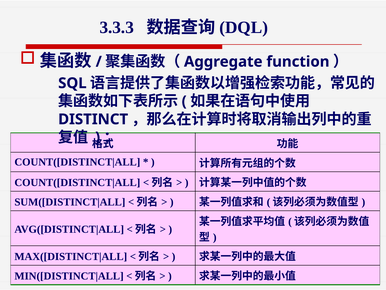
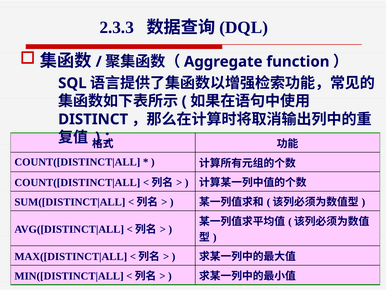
3.3.3: 3.3.3 -> 2.3.3 (117, 27)
